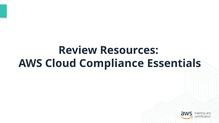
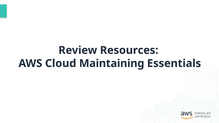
Compliance: Compliance -> Maintaining (112, 63)
